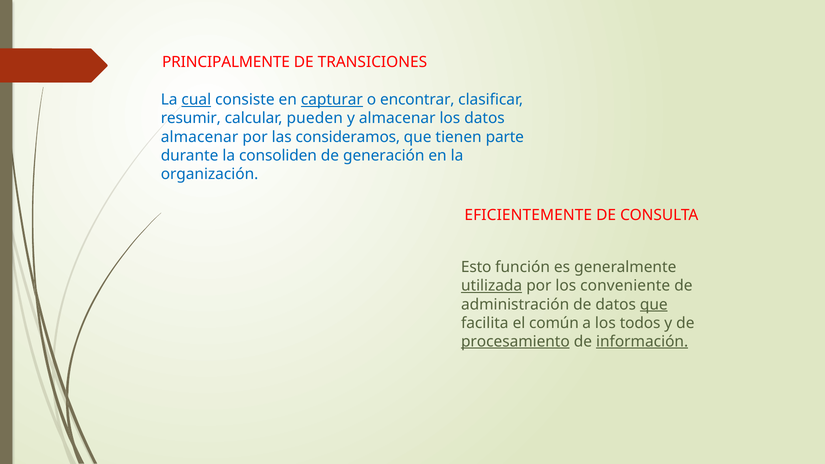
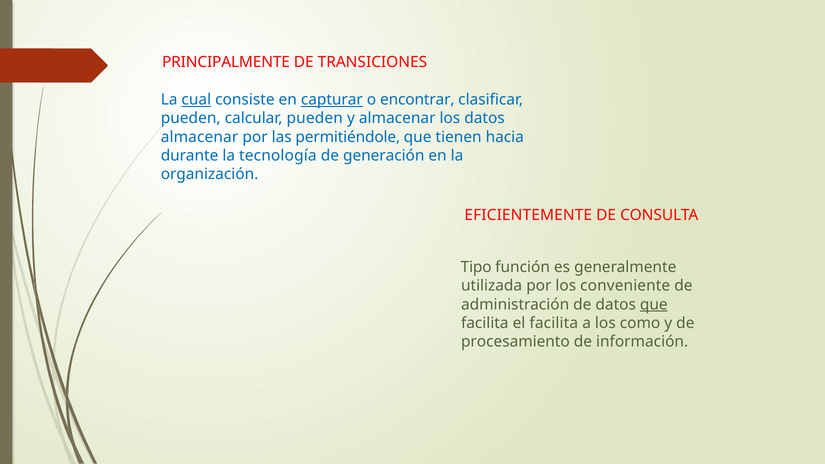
resumir: resumir -> pueden (191, 118)
consideramos: consideramos -> permitiéndole (348, 137)
parte: parte -> hacia (505, 137)
consoliden: consoliden -> tecnología (278, 156)
Esto: Esto -> Tipo (476, 267)
utilizada underline: present -> none (492, 286)
el común: común -> facilita (554, 323)
todos: todos -> como (640, 323)
procesamiento underline: present -> none (515, 342)
información underline: present -> none (642, 342)
